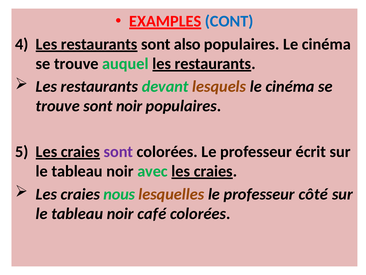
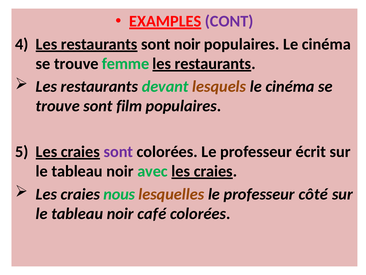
CONT colour: blue -> purple (229, 21)
sont also: also -> noir (187, 44)
auquel: auquel -> femme (126, 64)
sont noir: noir -> film (129, 106)
